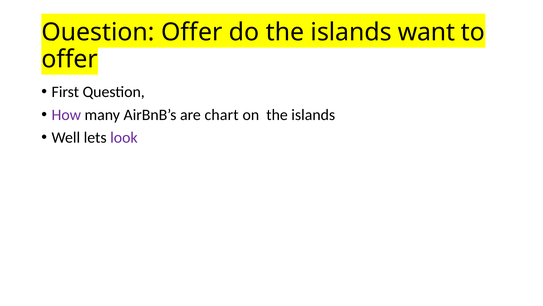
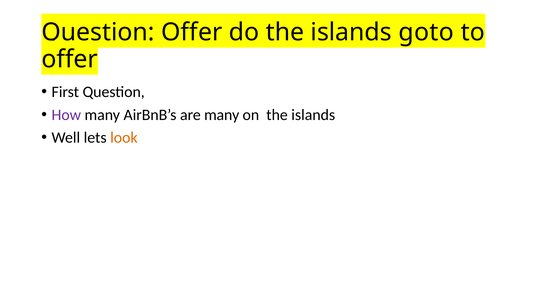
want: want -> goto (426, 32)
are chart: chart -> many (222, 115)
look colour: purple -> orange (124, 137)
